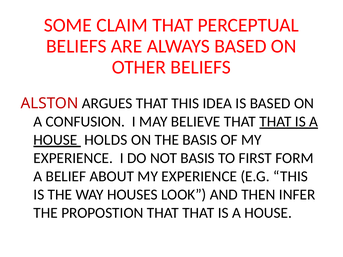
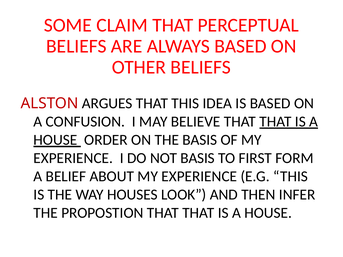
HOLDS: HOLDS -> ORDER (106, 140)
